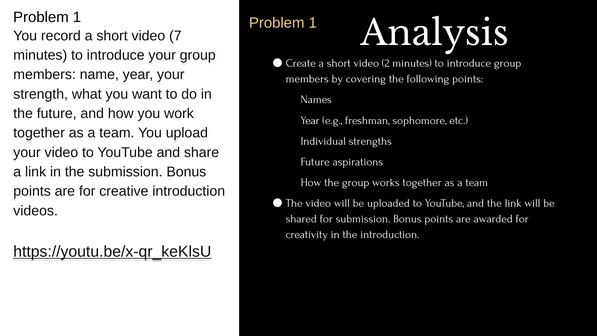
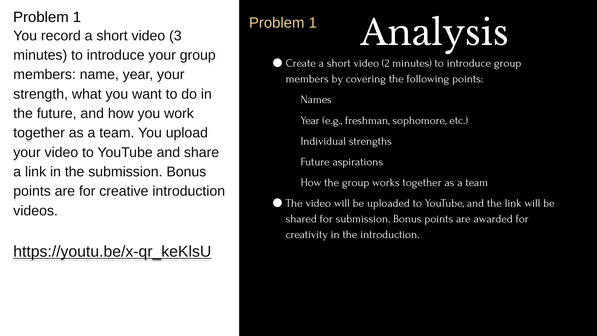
7: 7 -> 3 (175, 36)
